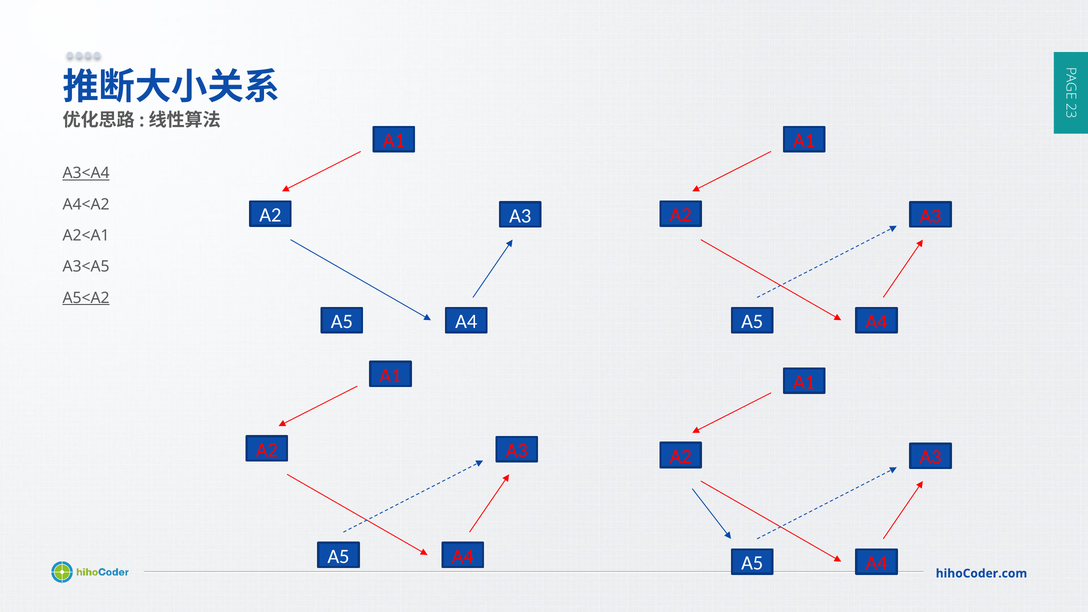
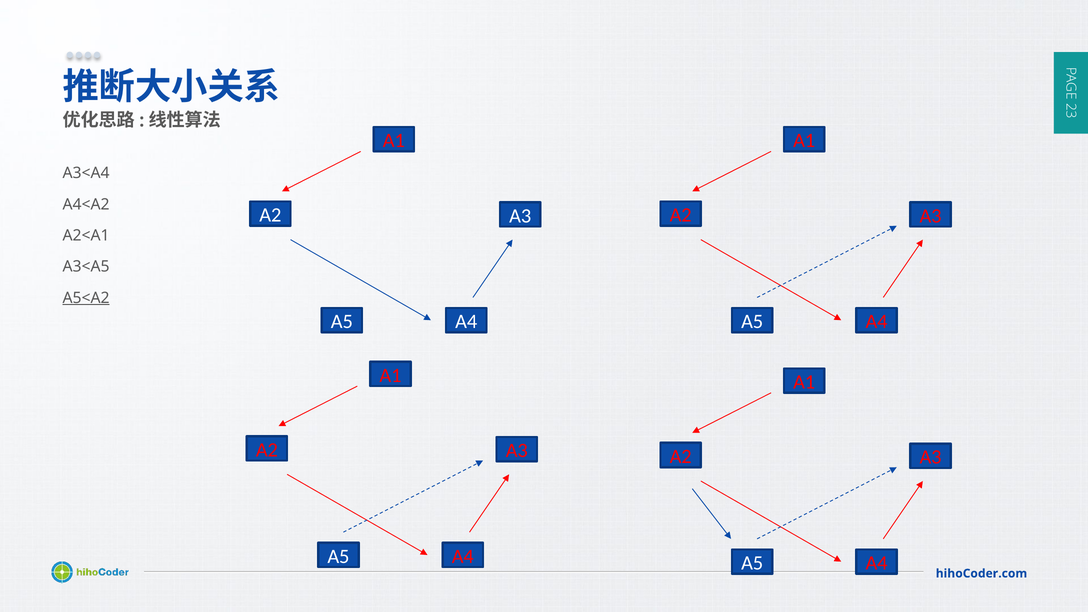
A3<A4 underline: present -> none (86, 173)
